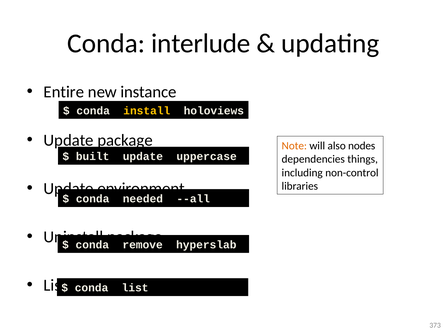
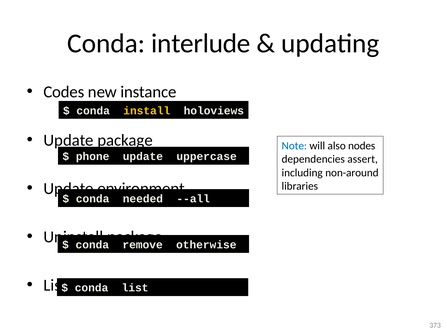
Entire: Entire -> Codes (64, 92)
Note colour: orange -> blue (294, 145)
built: built -> phone (93, 156)
things: things -> assert (363, 159)
non-control: non-control -> non-around (352, 172)
hyperslab: hyperslab -> otherwise (206, 244)
